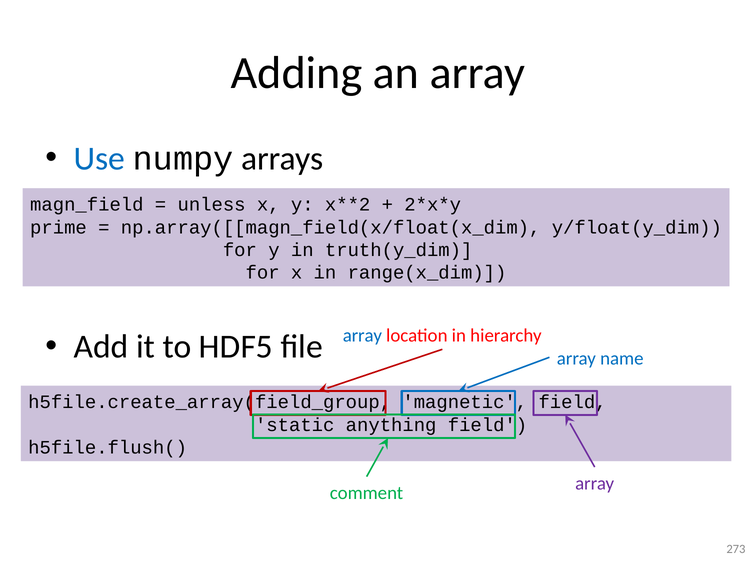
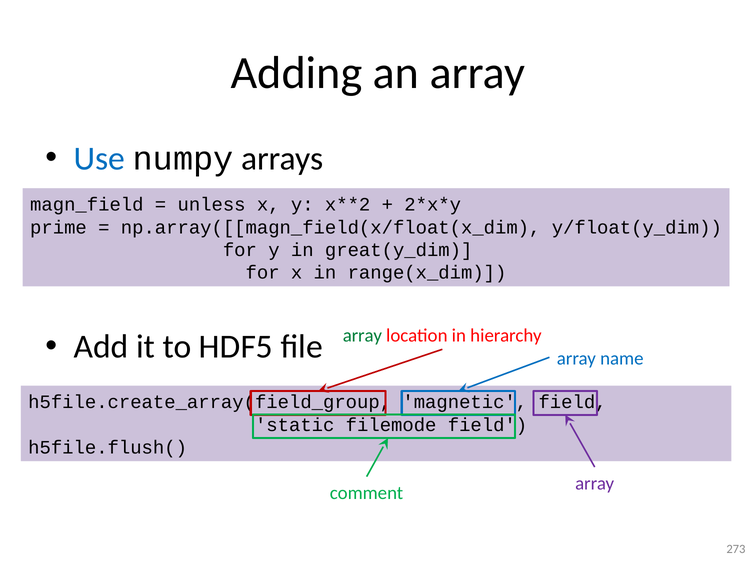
truth(y_dim: truth(y_dim -> great(y_dim (399, 250)
array colour: blue -> green (362, 336)
anything: anything -> filemode (391, 425)
